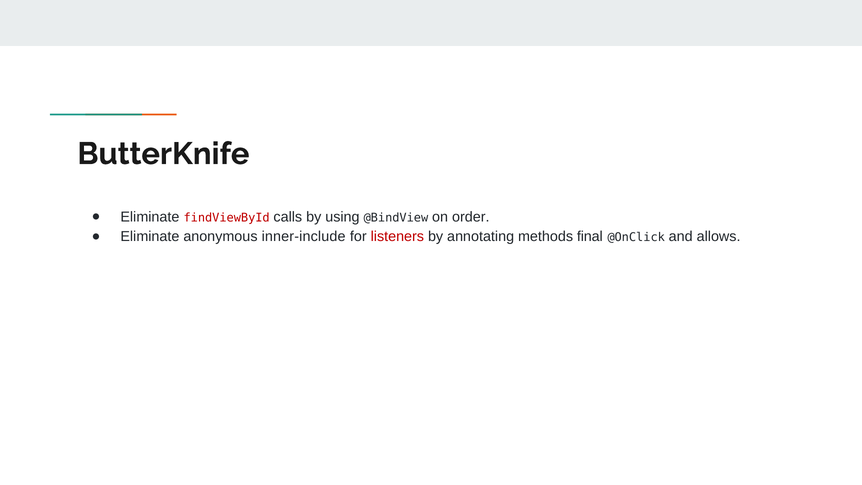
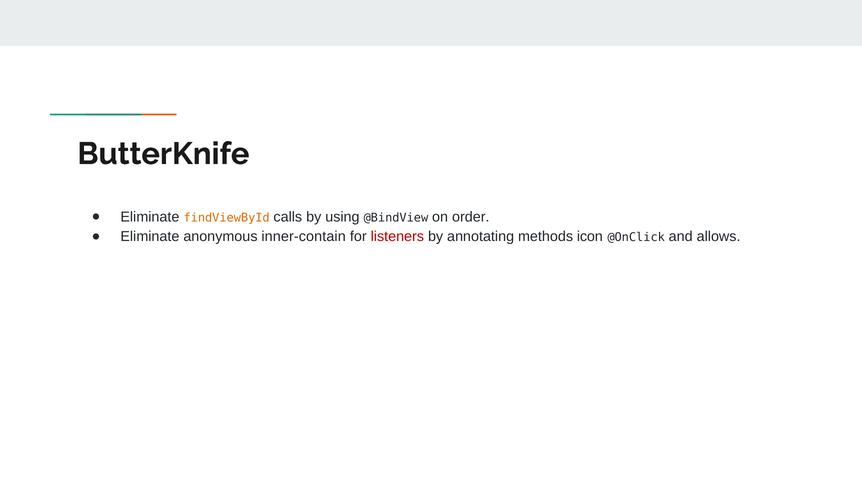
findViewById colour: red -> orange (227, 218)
inner-include: inner-include -> inner-contain (304, 237)
final: final -> icon (590, 237)
